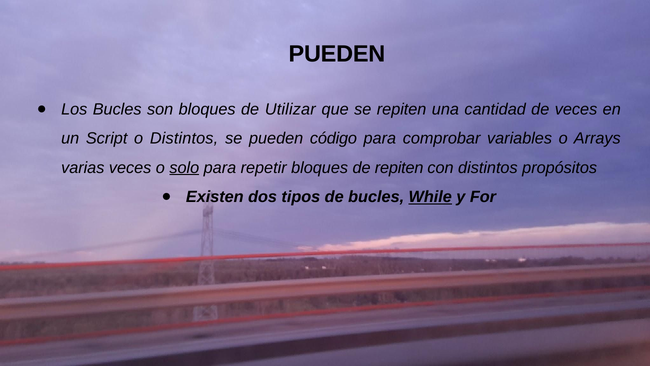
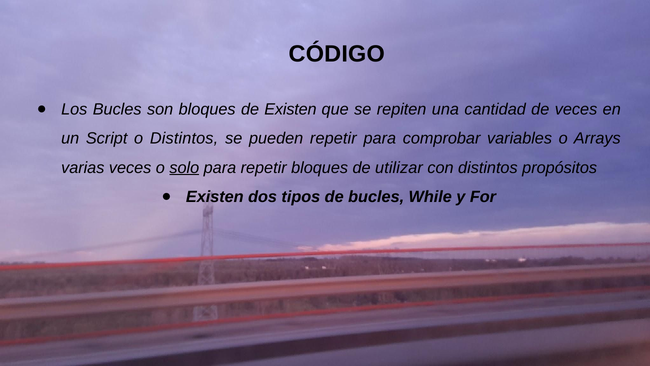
PUEDEN: PUEDEN -> CÓDIGO (337, 54)
de Utilizar: Utilizar -> Existen (290, 109)
pueden código: código -> repetir (333, 138)
de repiten: repiten -> utilizar (399, 168)
While underline: present -> none (430, 197)
